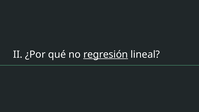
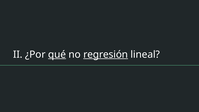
qué underline: none -> present (57, 54)
